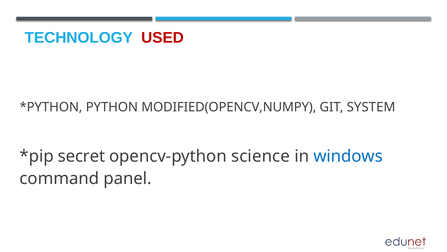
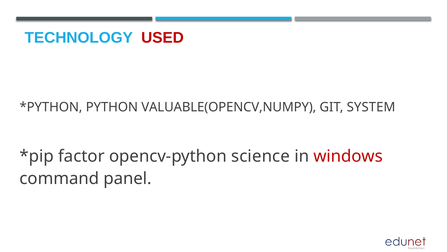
MODIFIED(OPENCV,NUMPY: MODIFIED(OPENCV,NUMPY -> VALUABLE(OPENCV,NUMPY (229, 107)
secret: secret -> factor (81, 156)
windows colour: blue -> red (348, 156)
